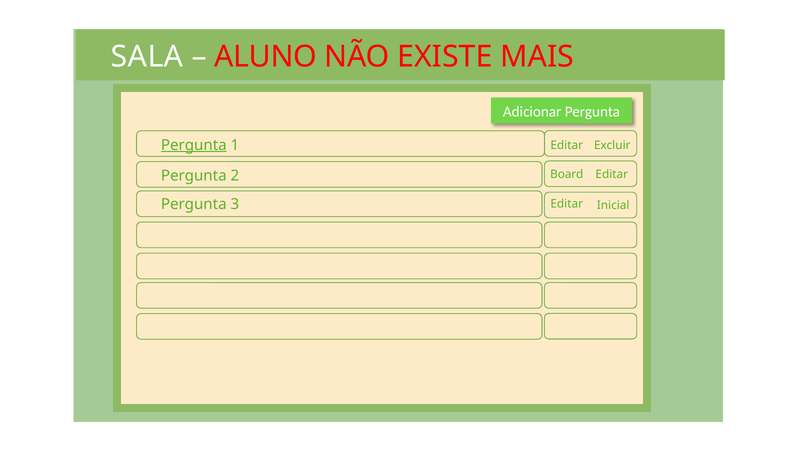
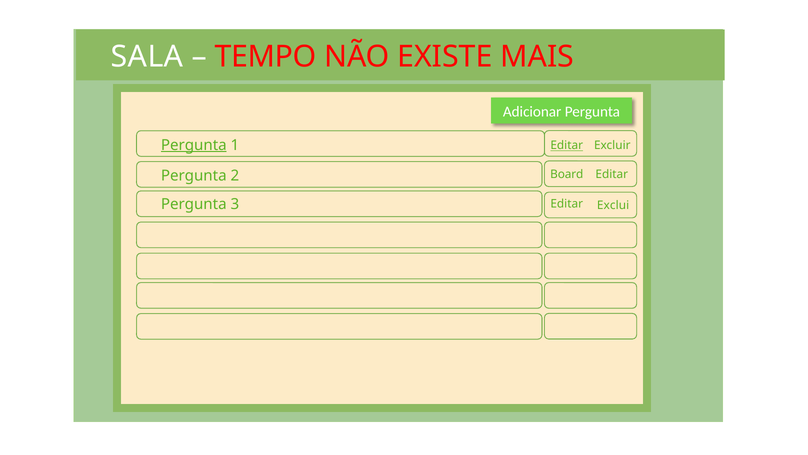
ALUNO: ALUNO -> TEMPO (266, 57)
Editar underline: none -> present (567, 145)
Inicial: Inicial -> Exclui (613, 205)
